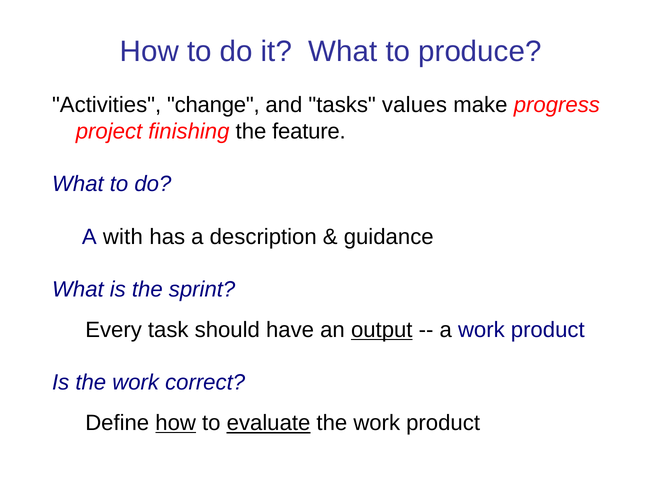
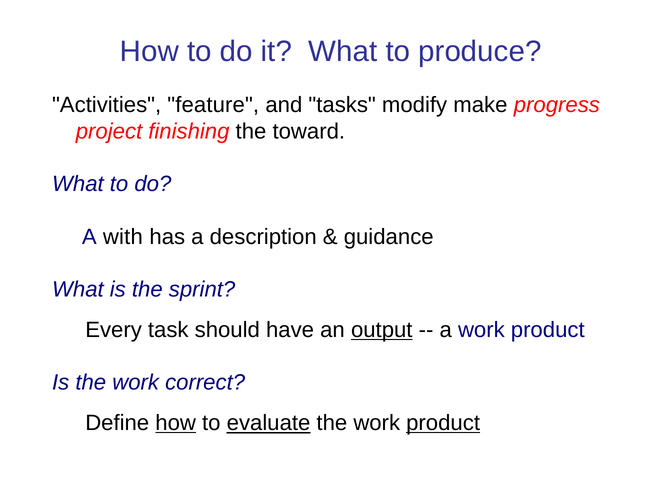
change: change -> feature (213, 105)
values: values -> modify (415, 105)
feature: feature -> toward (309, 131)
product underline: none -> present (443, 423)
